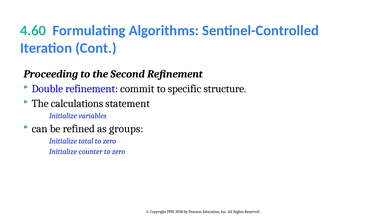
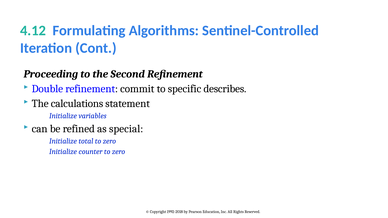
4.60: 4.60 -> 4.12 (33, 31)
structure: structure -> describes (225, 89)
groups: groups -> special (126, 129)
